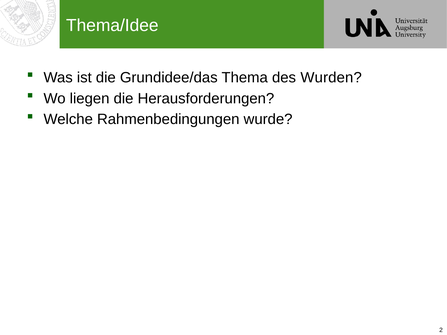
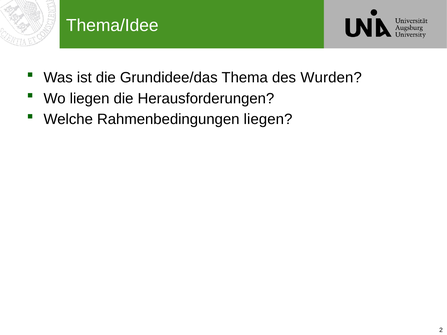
Rahmenbedingungen wurde: wurde -> liegen (268, 119)
